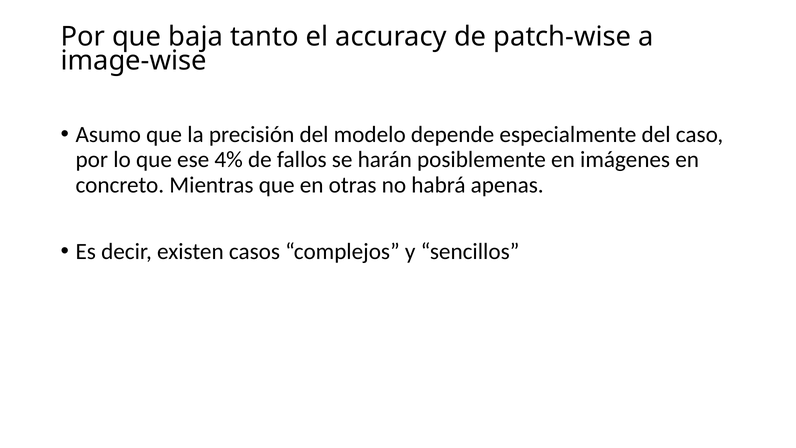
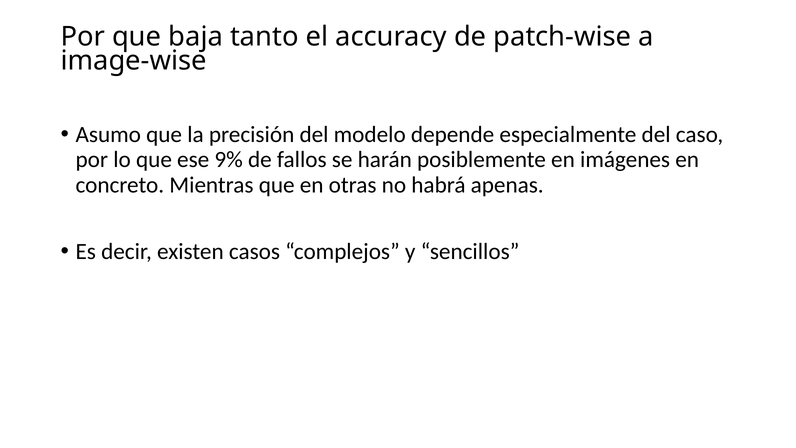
4%: 4% -> 9% (229, 160)
